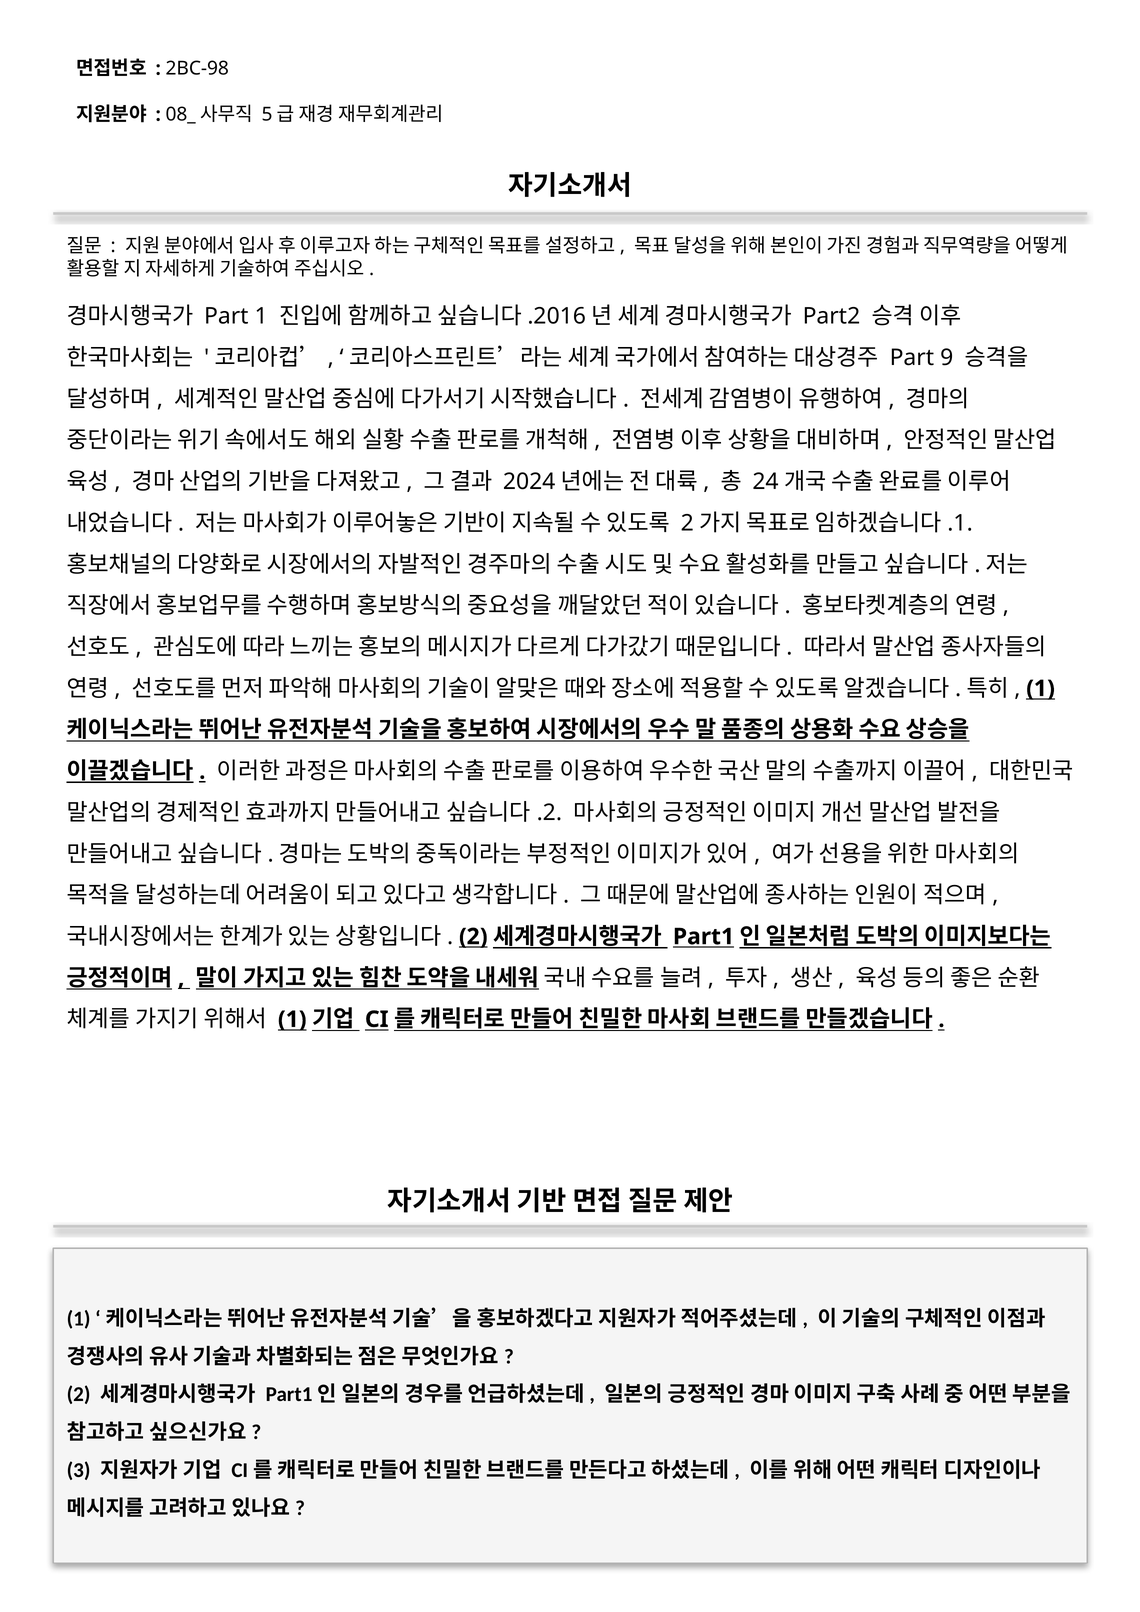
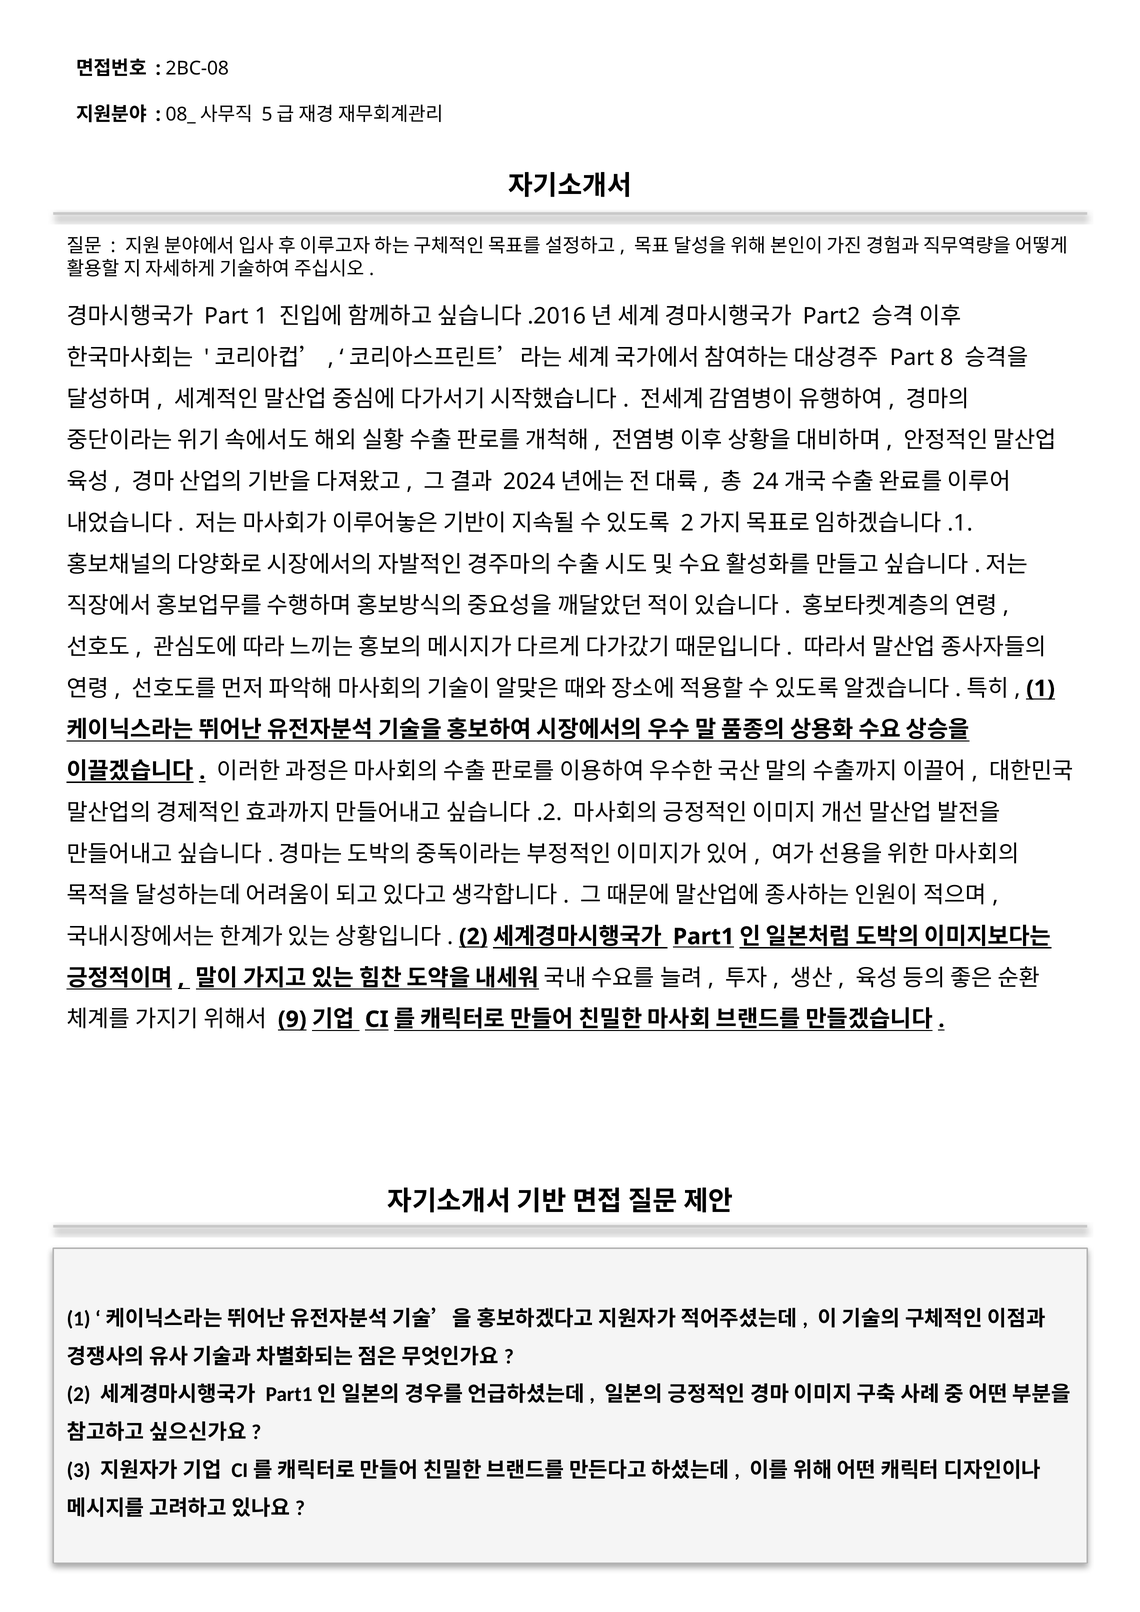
2BC-98: 2BC-98 -> 2BC-08 (197, 69)
9: 9 -> 8 (947, 358)
1: 1 -> 9 (292, 1020)
